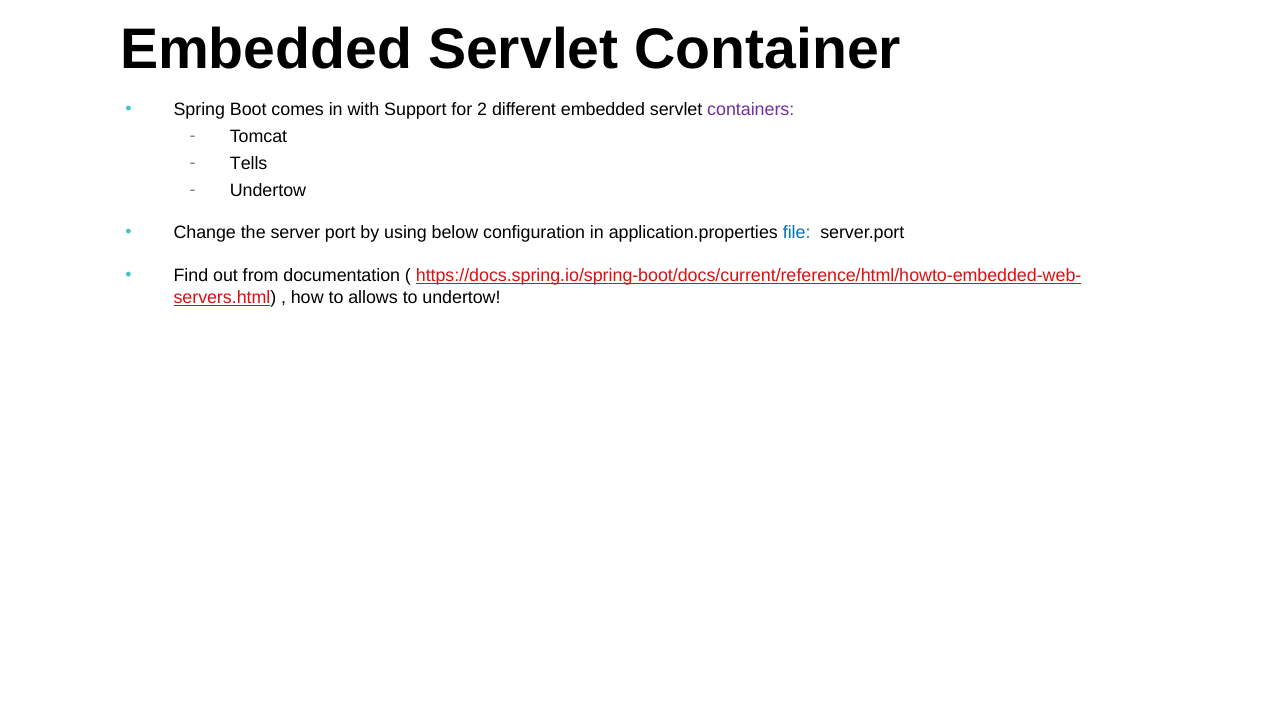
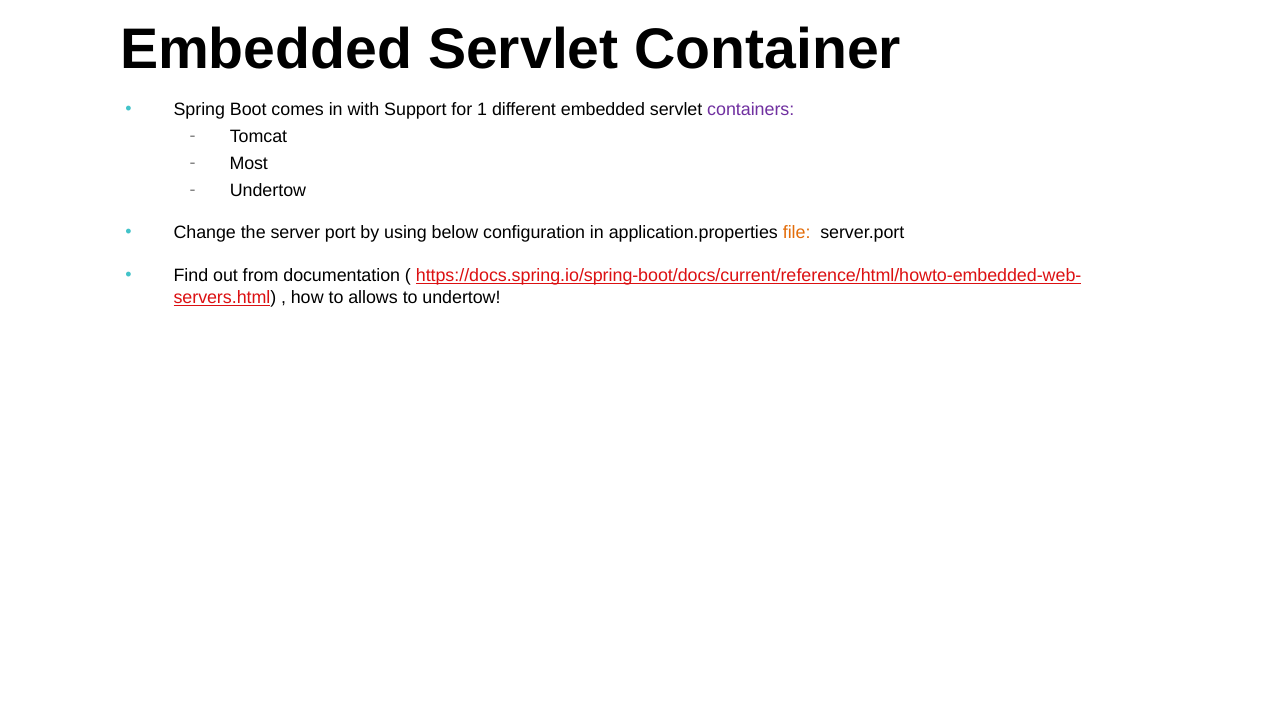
2: 2 -> 1 (482, 109)
Tells: Tells -> Most (249, 163)
file colour: blue -> orange (797, 233)
